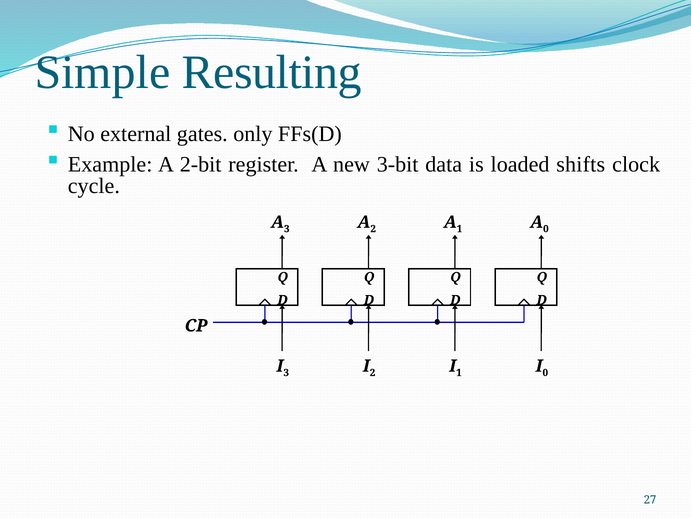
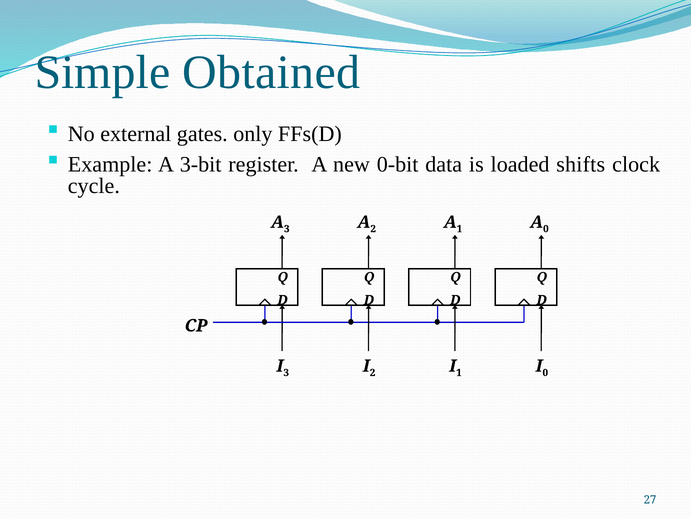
Resulting: Resulting -> Obtained (271, 72)
2-bit: 2-bit -> 3-bit (201, 165)
3-bit: 3-bit -> 0-bit (398, 165)
